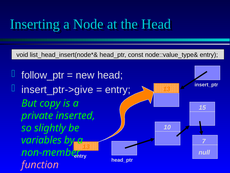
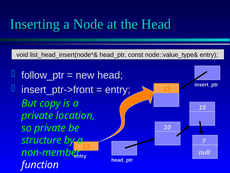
insert_ptr->give: insert_ptr->give -> insert_ptr->front (57, 89)
inserted: inserted -> location (75, 115)
so slightly: slightly -> private (50, 128)
variables: variables -> structure (41, 140)
function colour: pink -> white (40, 164)
